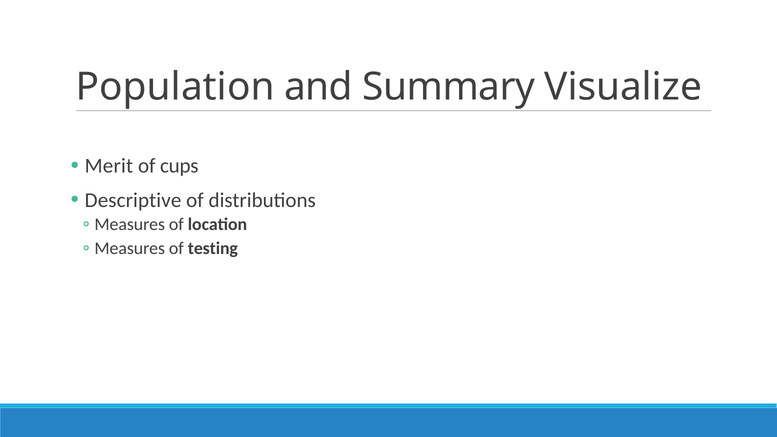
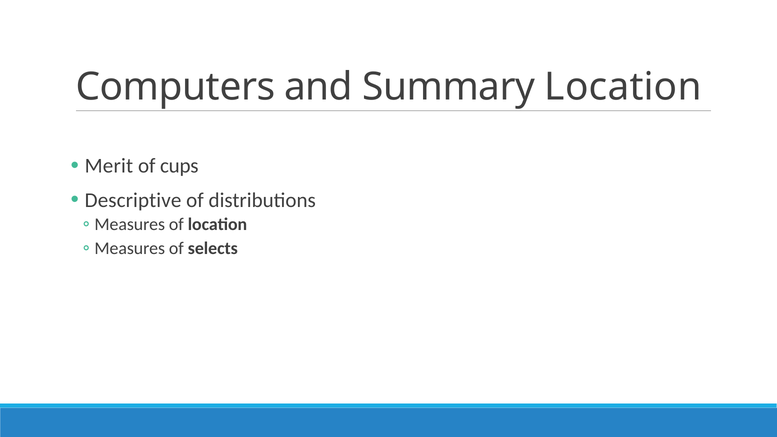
Population: Population -> Computers (175, 87)
Summary Visualize: Visualize -> Location (623, 87)
testing: testing -> selects (213, 248)
